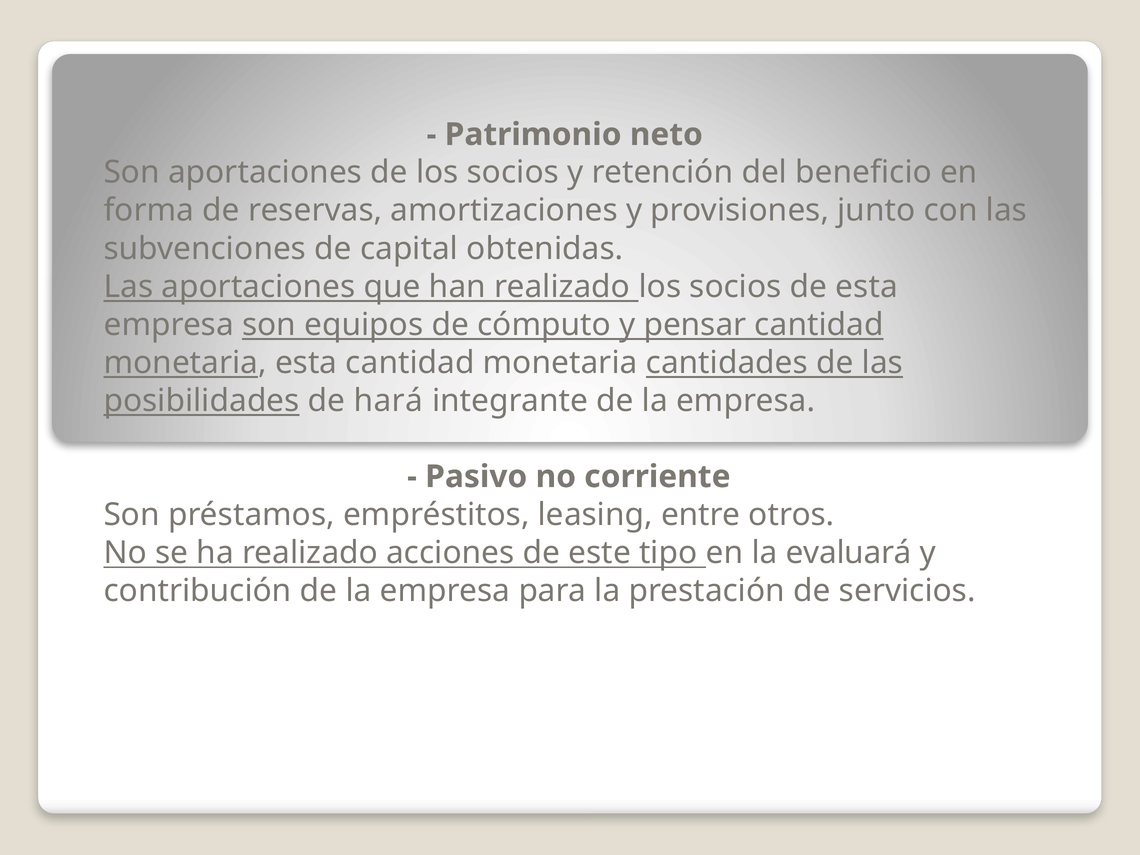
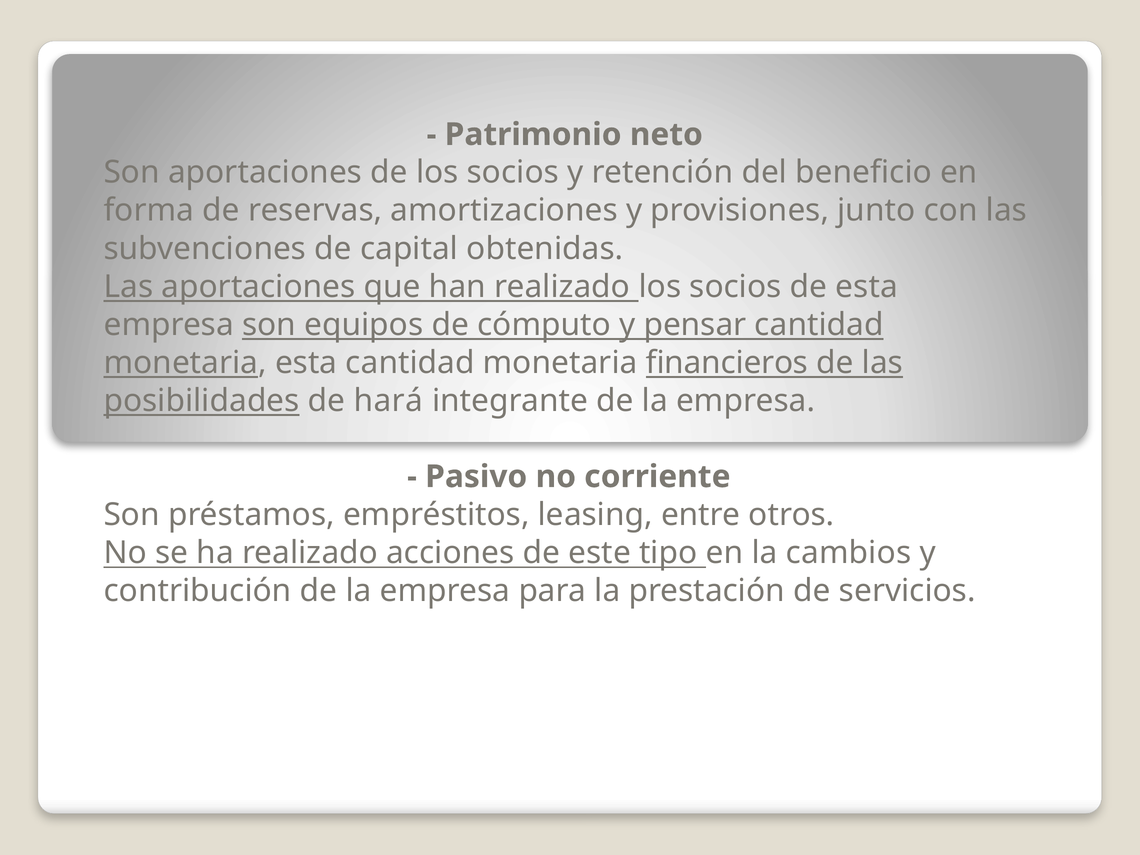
cantidades: cantidades -> financieros (727, 363)
evaluará: evaluará -> cambios (849, 553)
